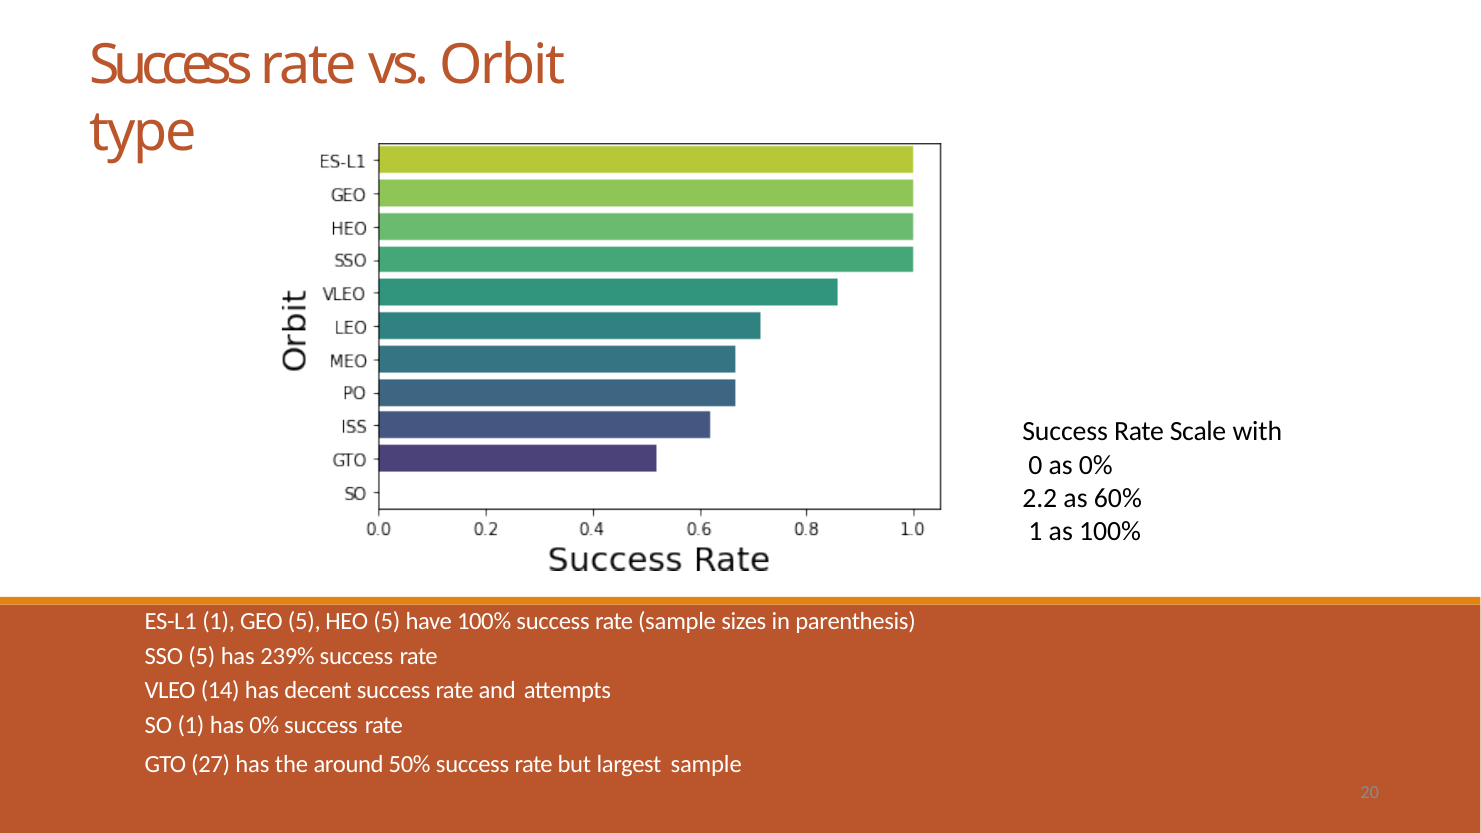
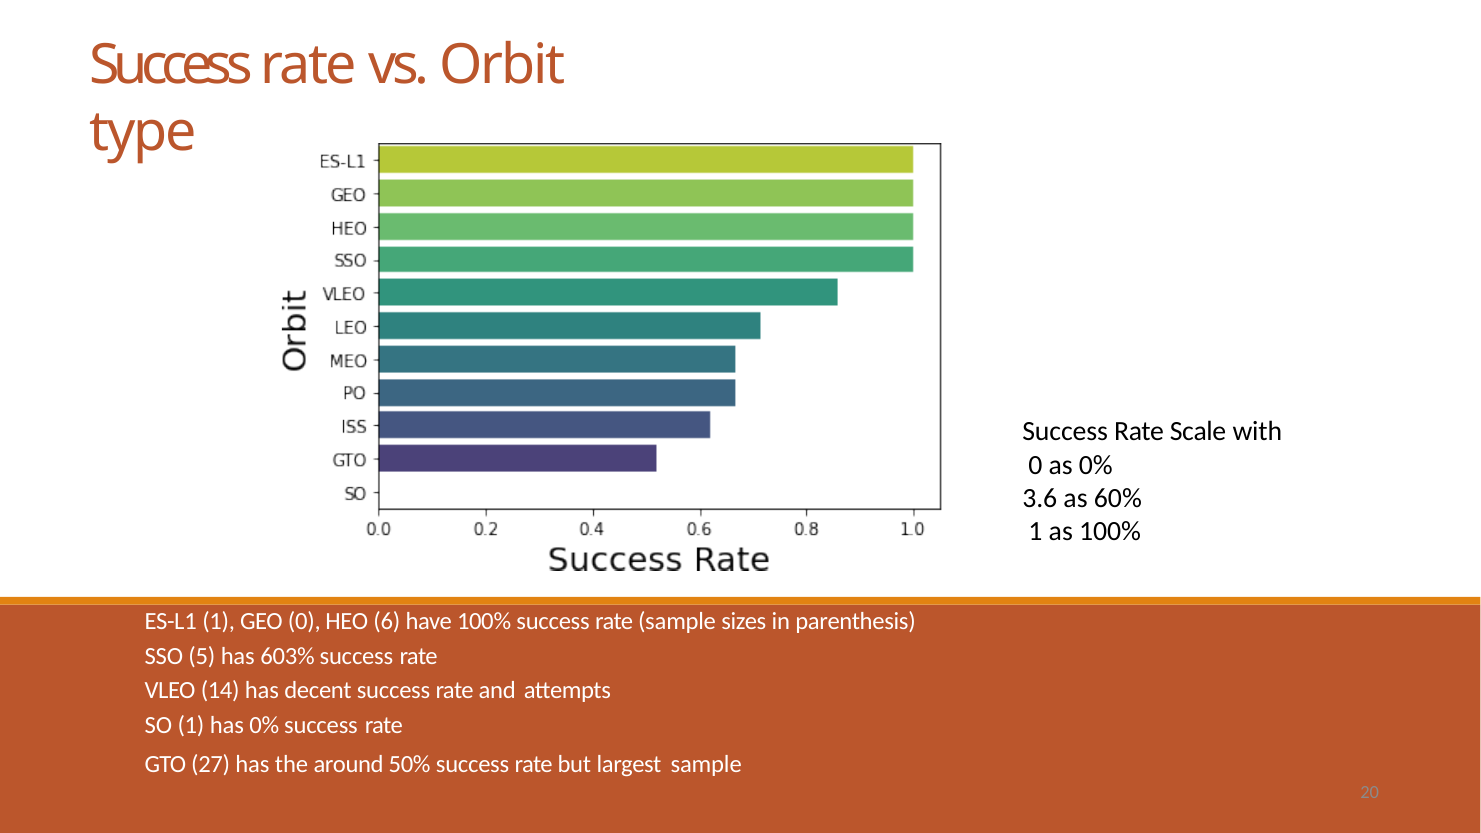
2.2: 2.2 -> 3.6 (1040, 498)
GEO 5: 5 -> 0 (304, 621)
HEO 5: 5 -> 6 (387, 621)
239%: 239% -> 603% (287, 656)
